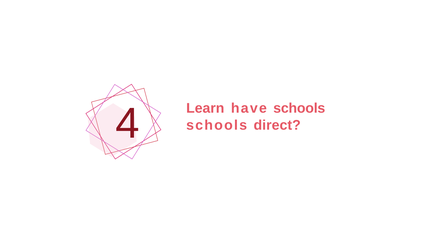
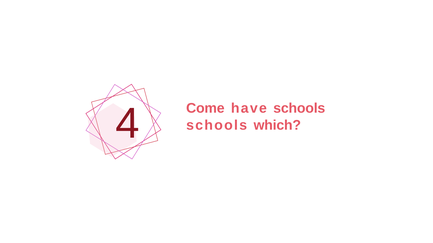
Learn: Learn -> Come (205, 109)
direct: direct -> which (277, 125)
